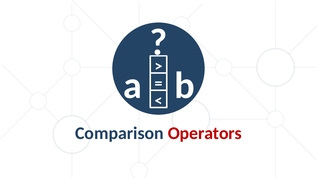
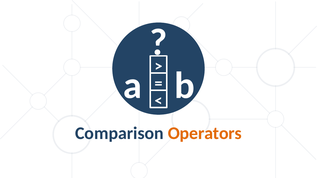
Operators colour: red -> orange (205, 134)
